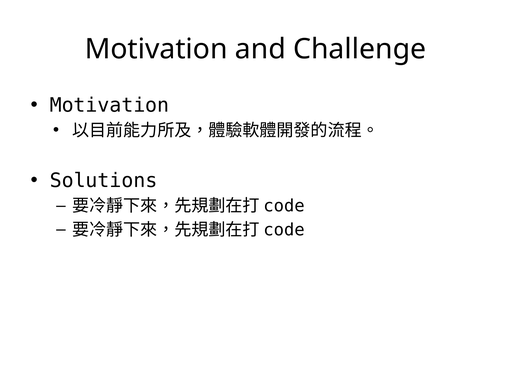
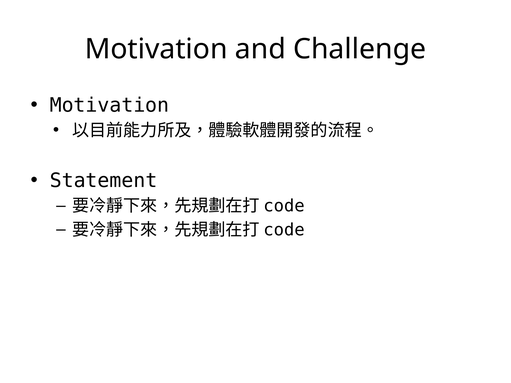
Solutions: Solutions -> Statement (104, 181)
